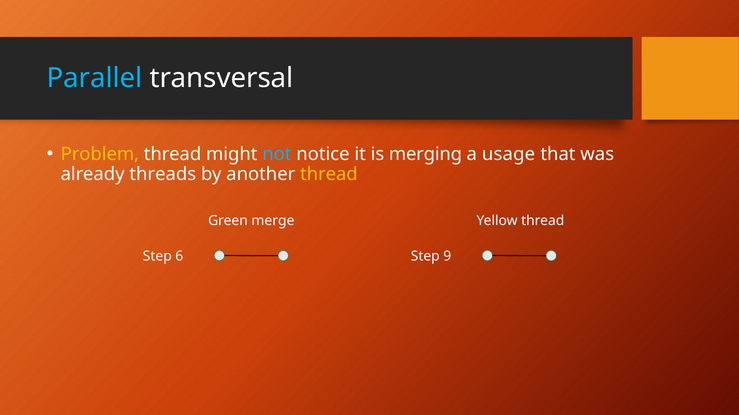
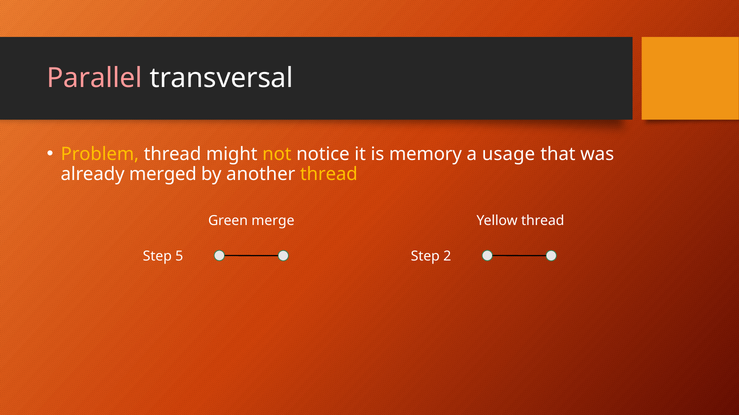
Parallel colour: light blue -> pink (95, 78)
not colour: light blue -> yellow (277, 154)
merging: merging -> memory (425, 154)
threads: threads -> merged (163, 174)
6: 6 -> 5 (179, 257)
9: 9 -> 2 (447, 257)
